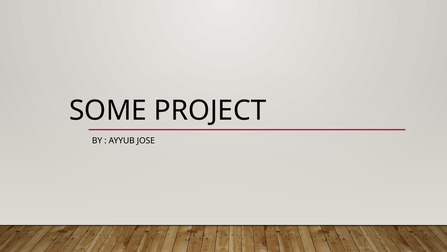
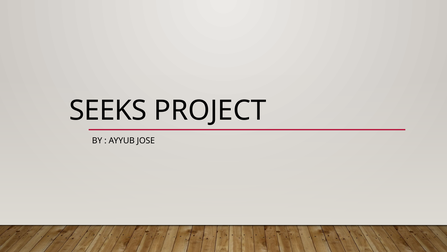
SOME: SOME -> SEEKS (108, 110)
